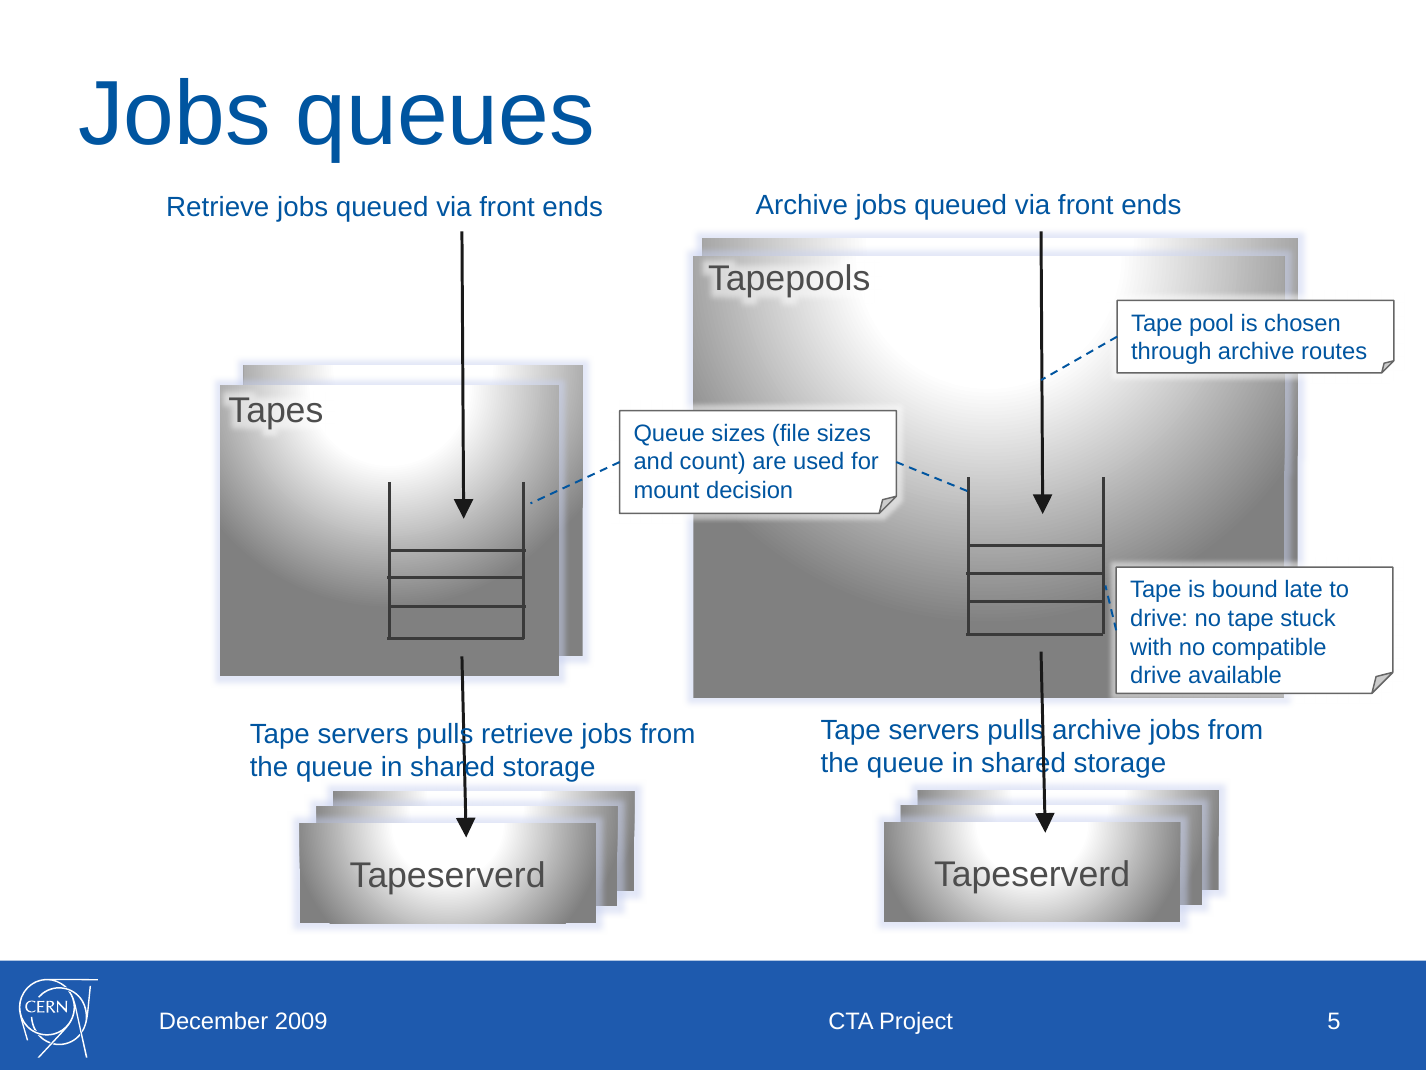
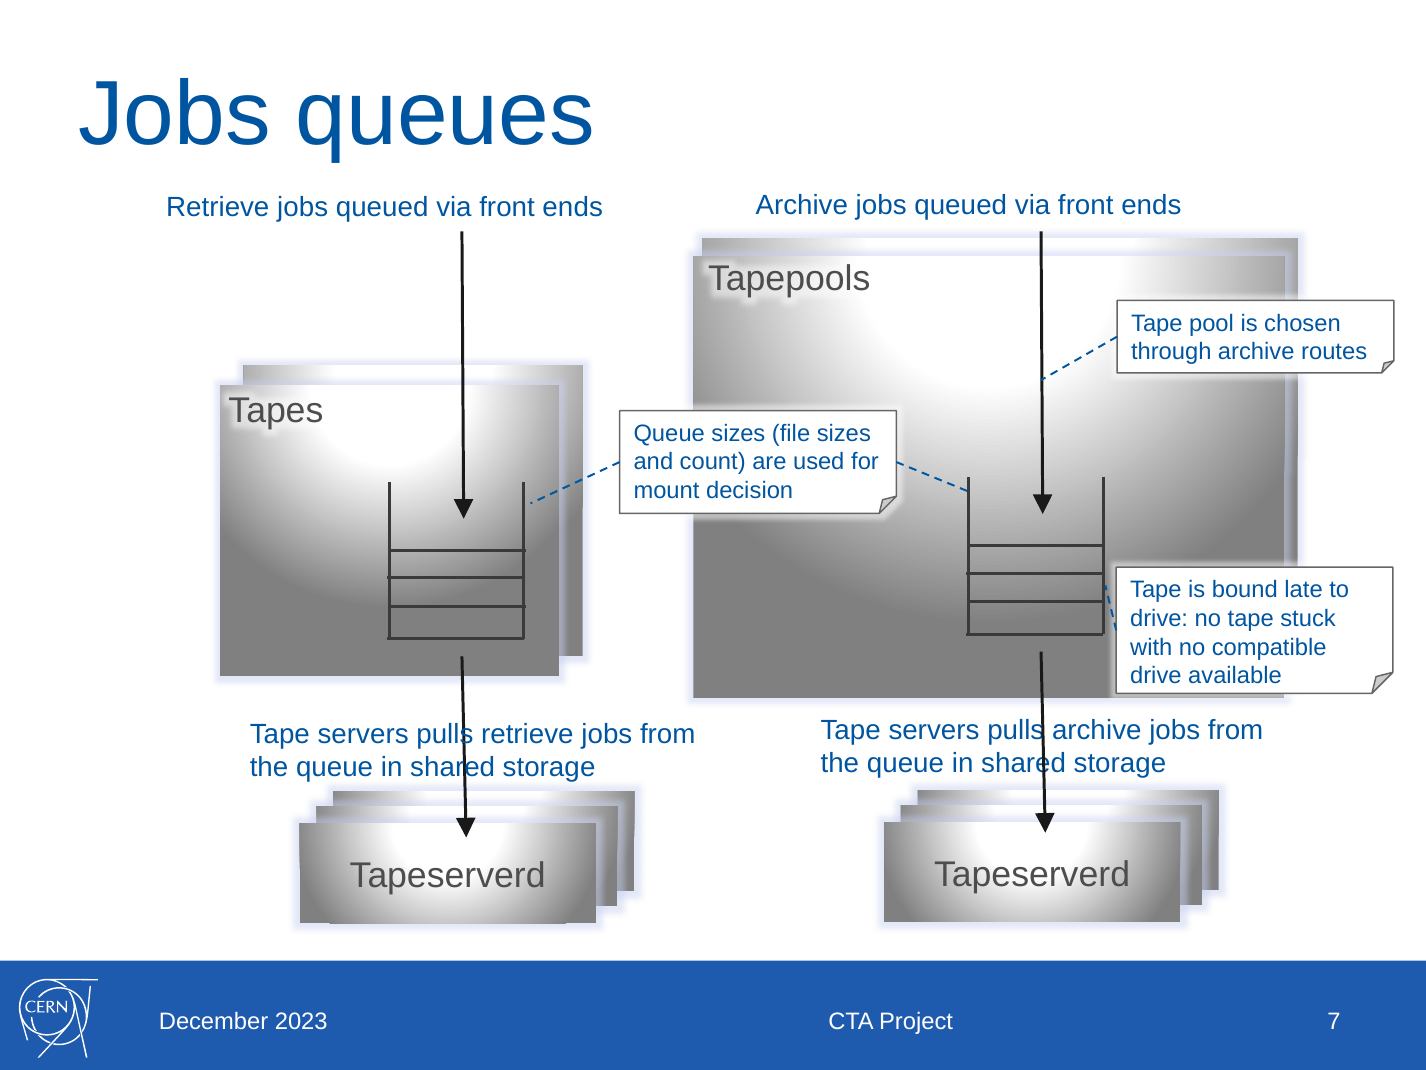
2009: 2009 -> 2023 (301, 1021)
5: 5 -> 7 (1334, 1021)
